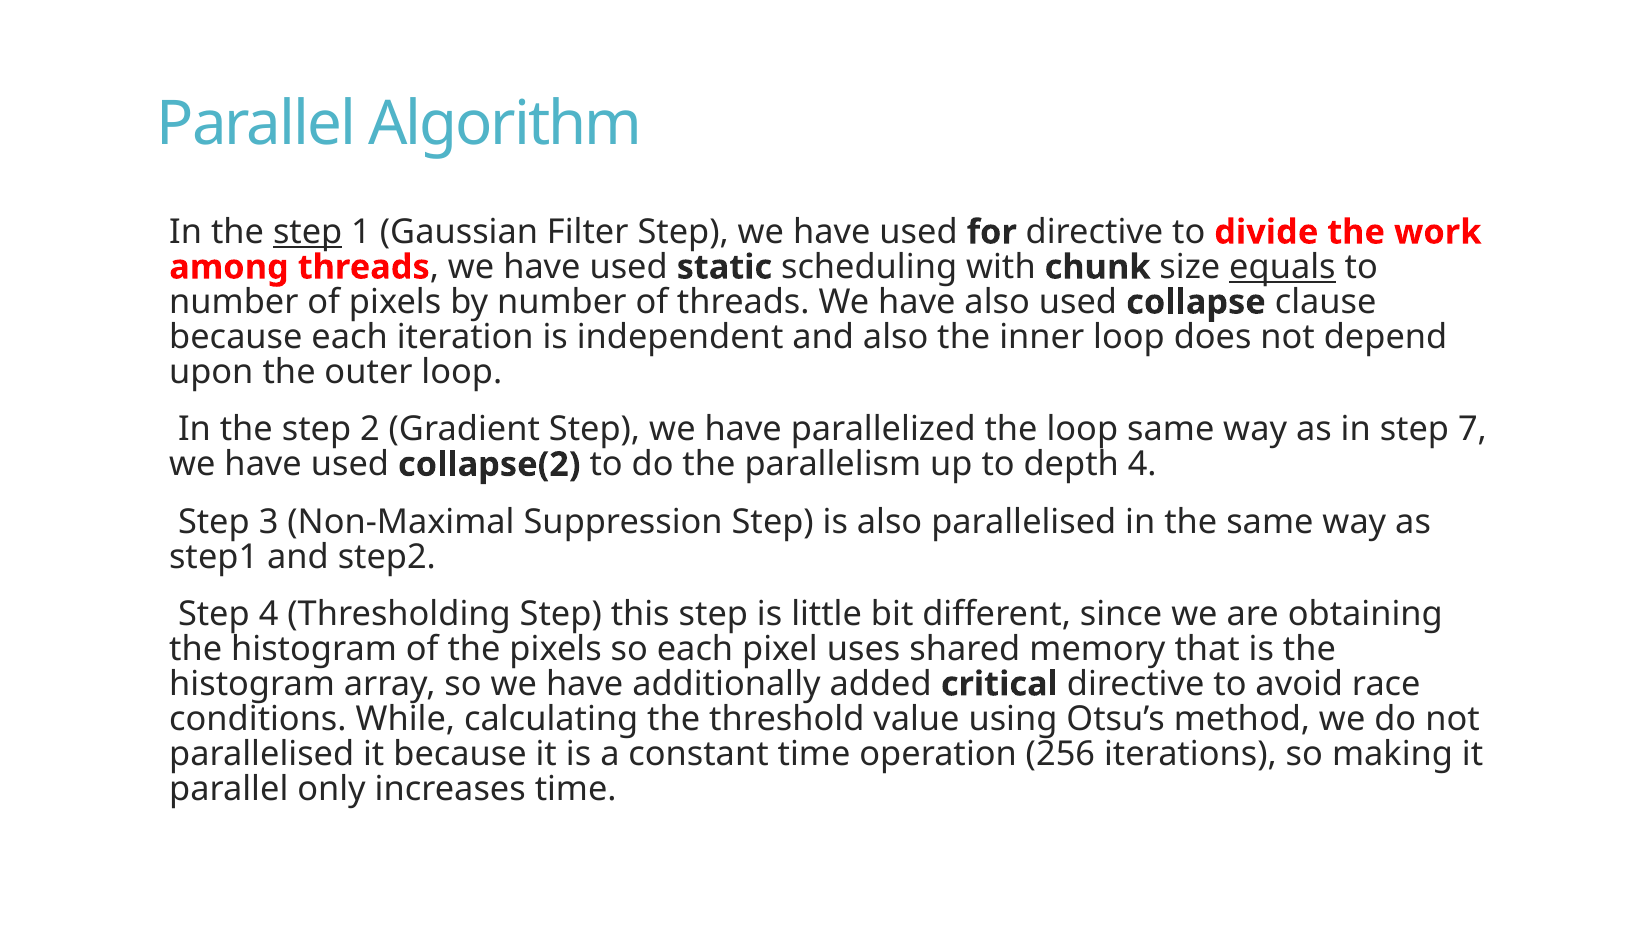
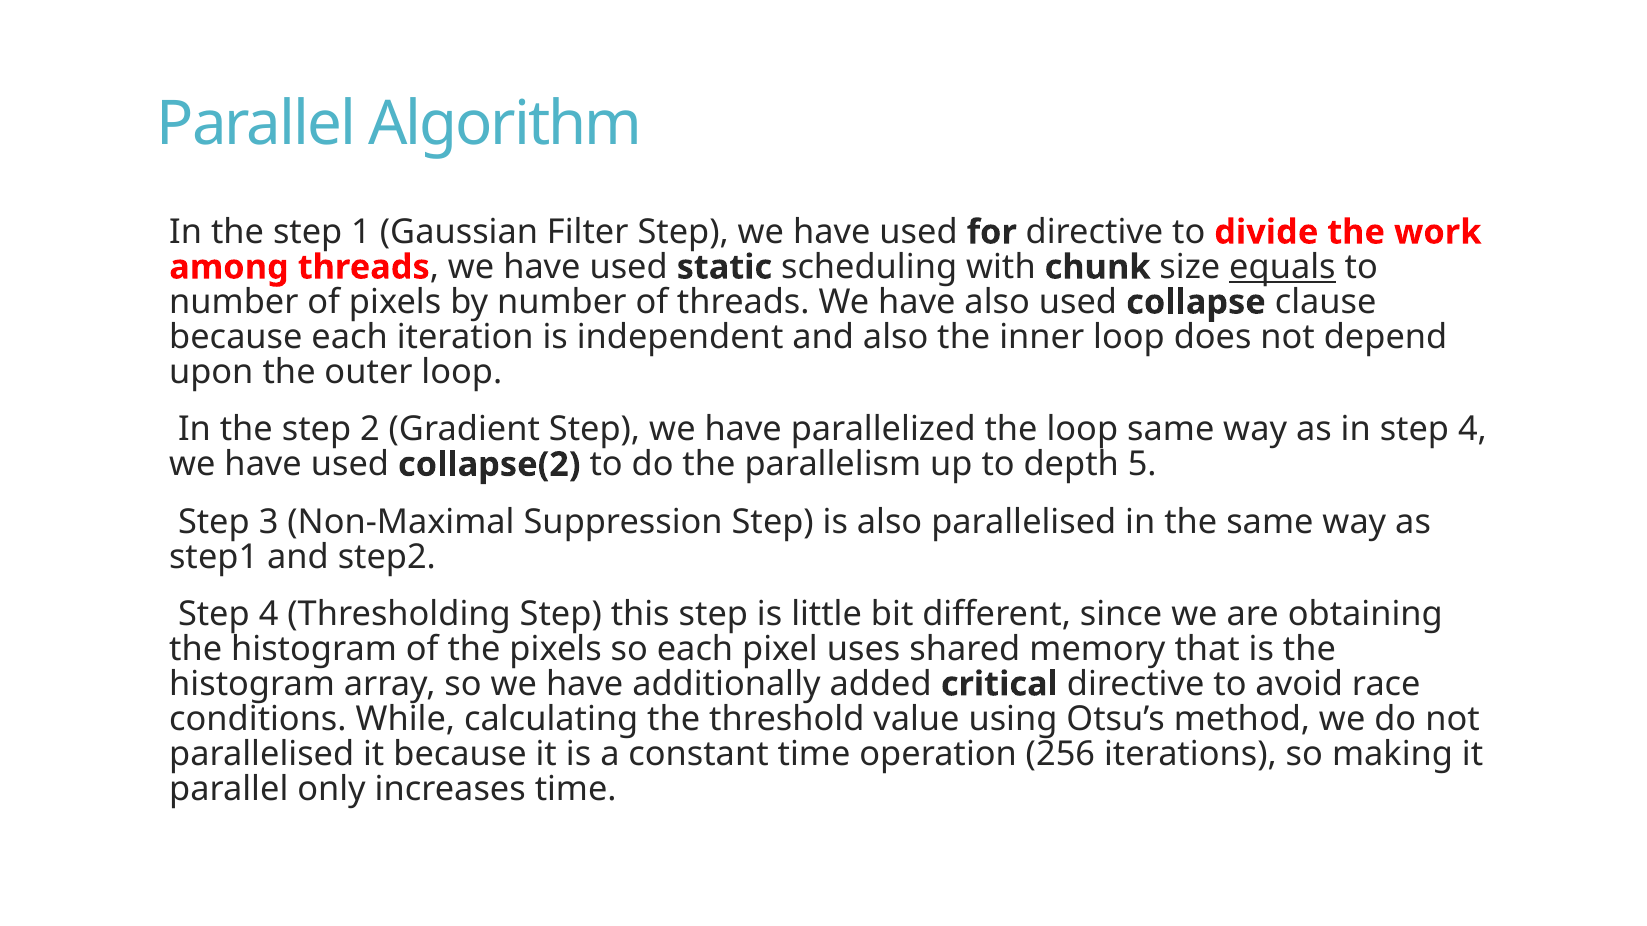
step underline: present -> none (308, 232)
in step 7: 7 -> 4 (1472, 430)
depth 4: 4 -> 5 (1142, 465)
